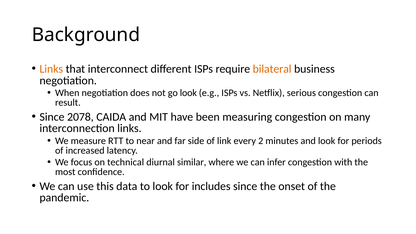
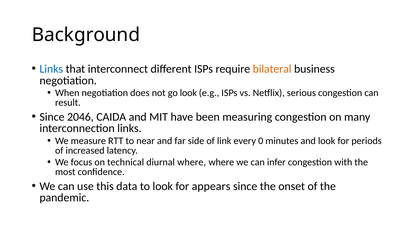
Links colour: orange -> blue (51, 69)
2078: 2078 -> 2046 (80, 117)
2: 2 -> 0 (261, 141)
diurnal similar: similar -> where (192, 162)
includes: includes -> appears (211, 186)
